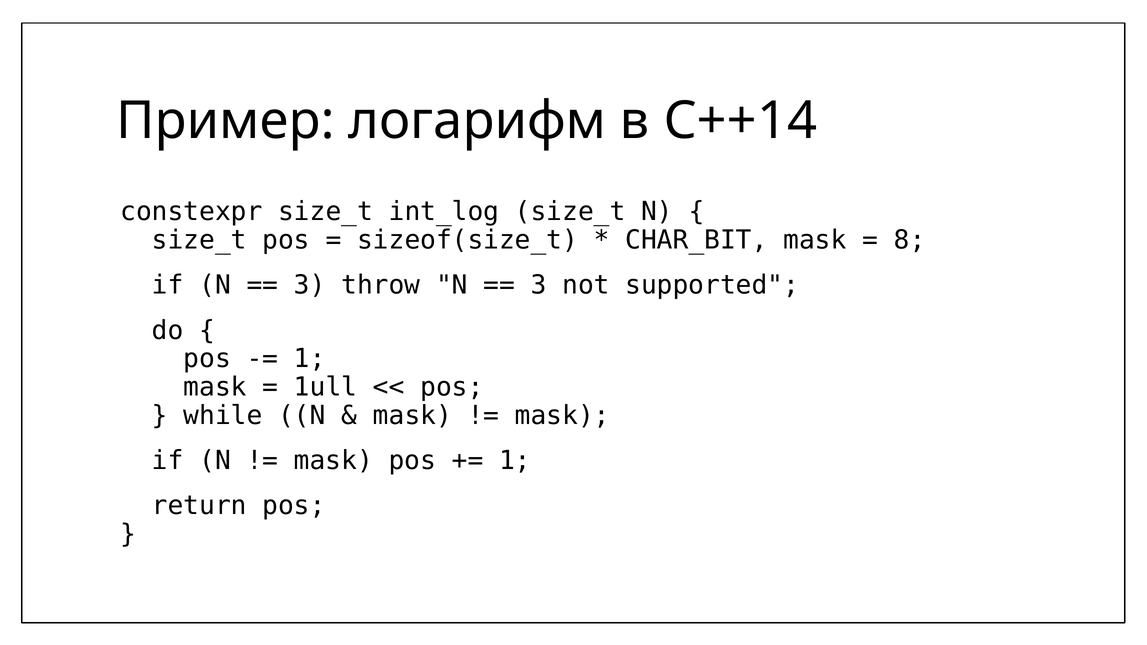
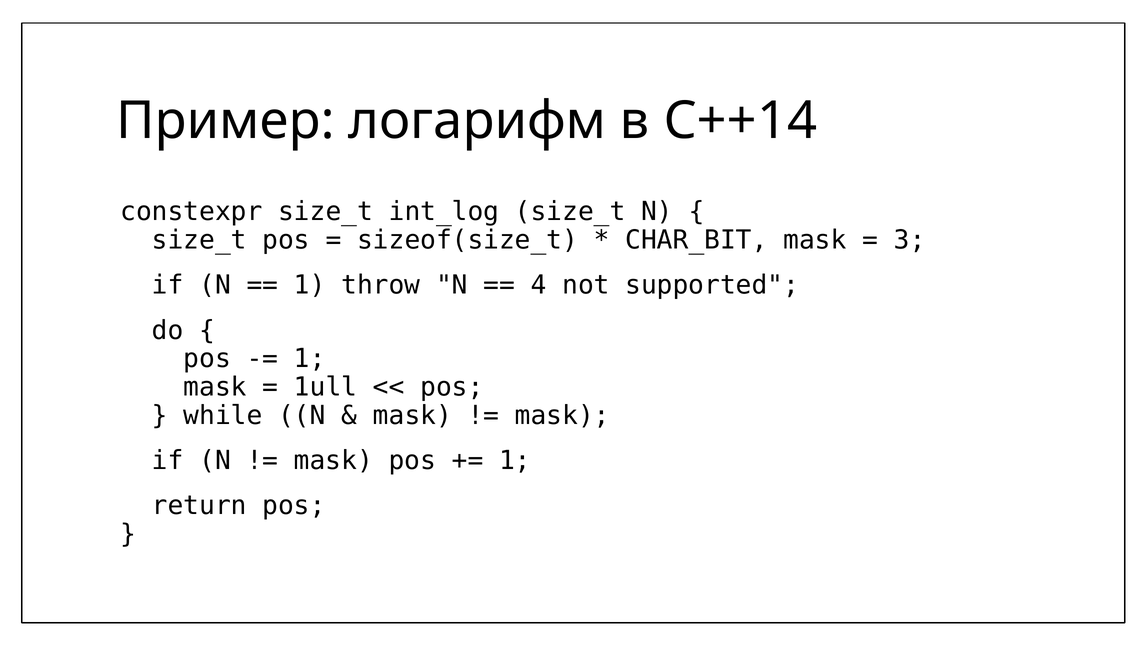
8: 8 -> 3 (910, 240)
3: 3 -> 1 (310, 285)
3: 3 -> 4 (539, 285)
